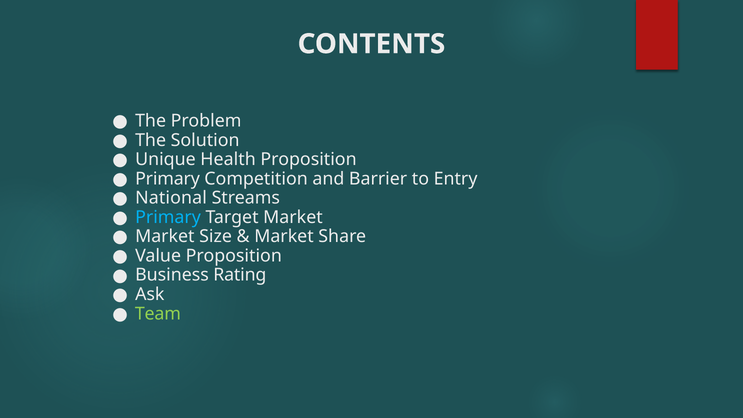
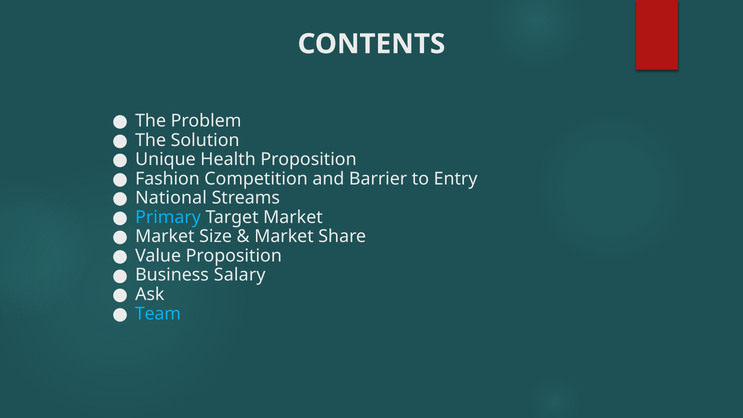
Primary: Primary -> Fashion (167, 179)
Rating: Rating -> Salary (240, 275)
Team colour: light green -> light blue (158, 314)
